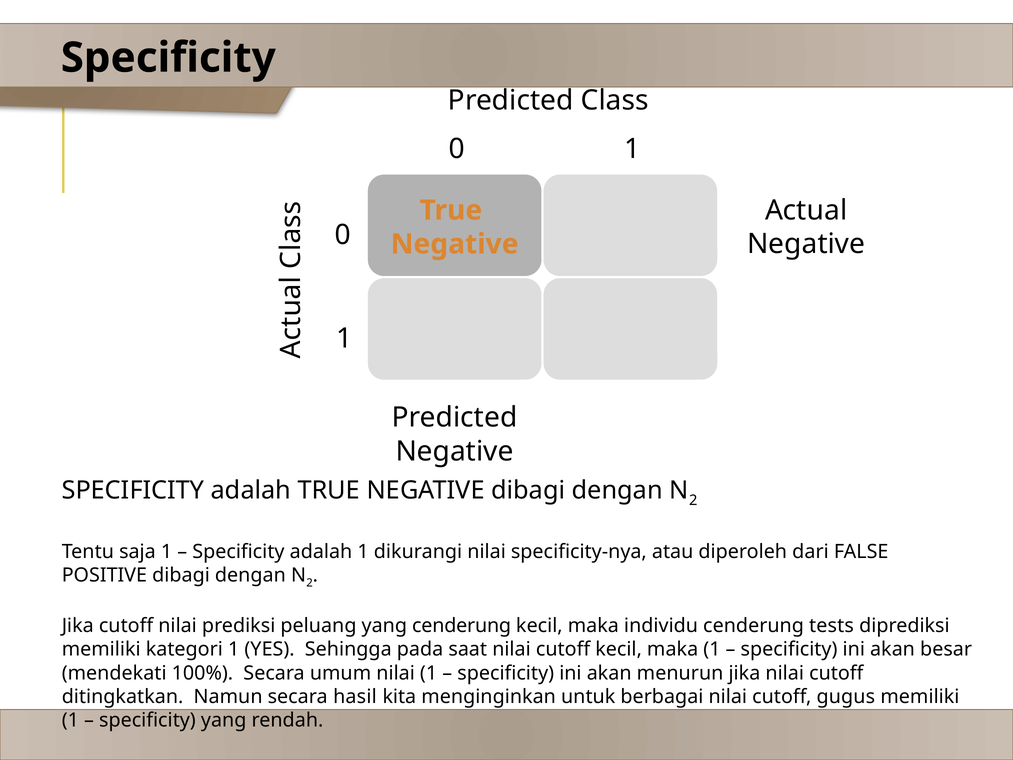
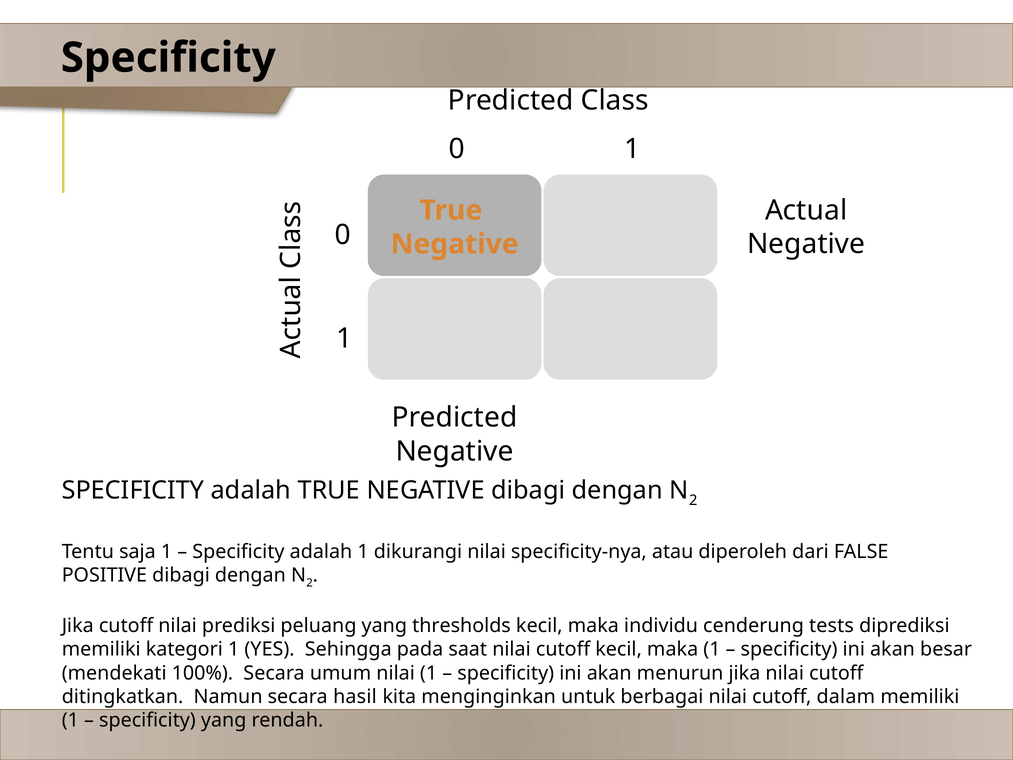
yang cenderung: cenderung -> thresholds (462, 626)
gugus: gugus -> dalam (846, 697)
